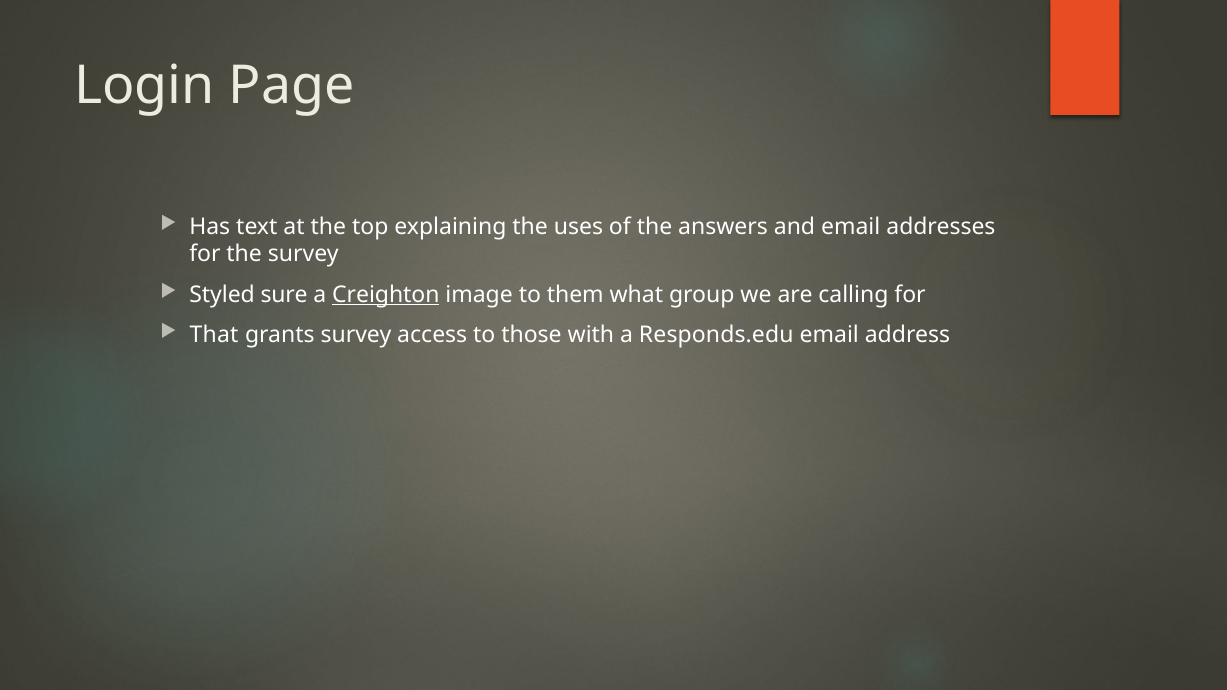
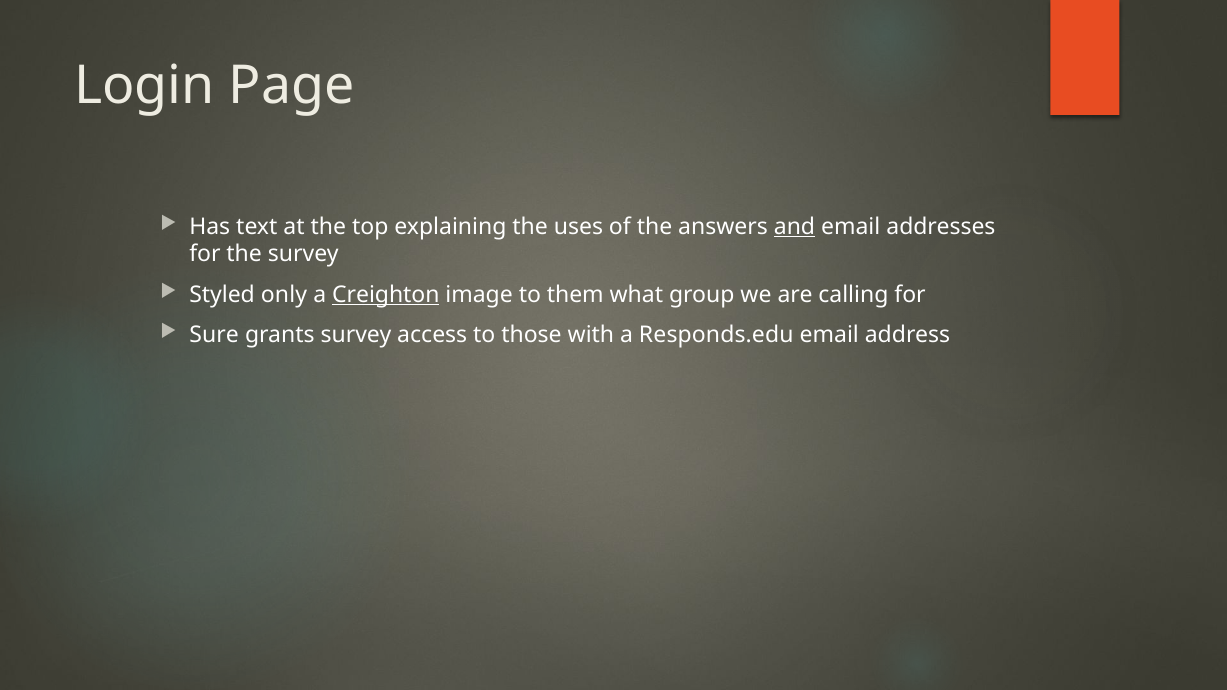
and underline: none -> present (794, 227)
sure: sure -> only (284, 295)
That: That -> Sure (214, 335)
